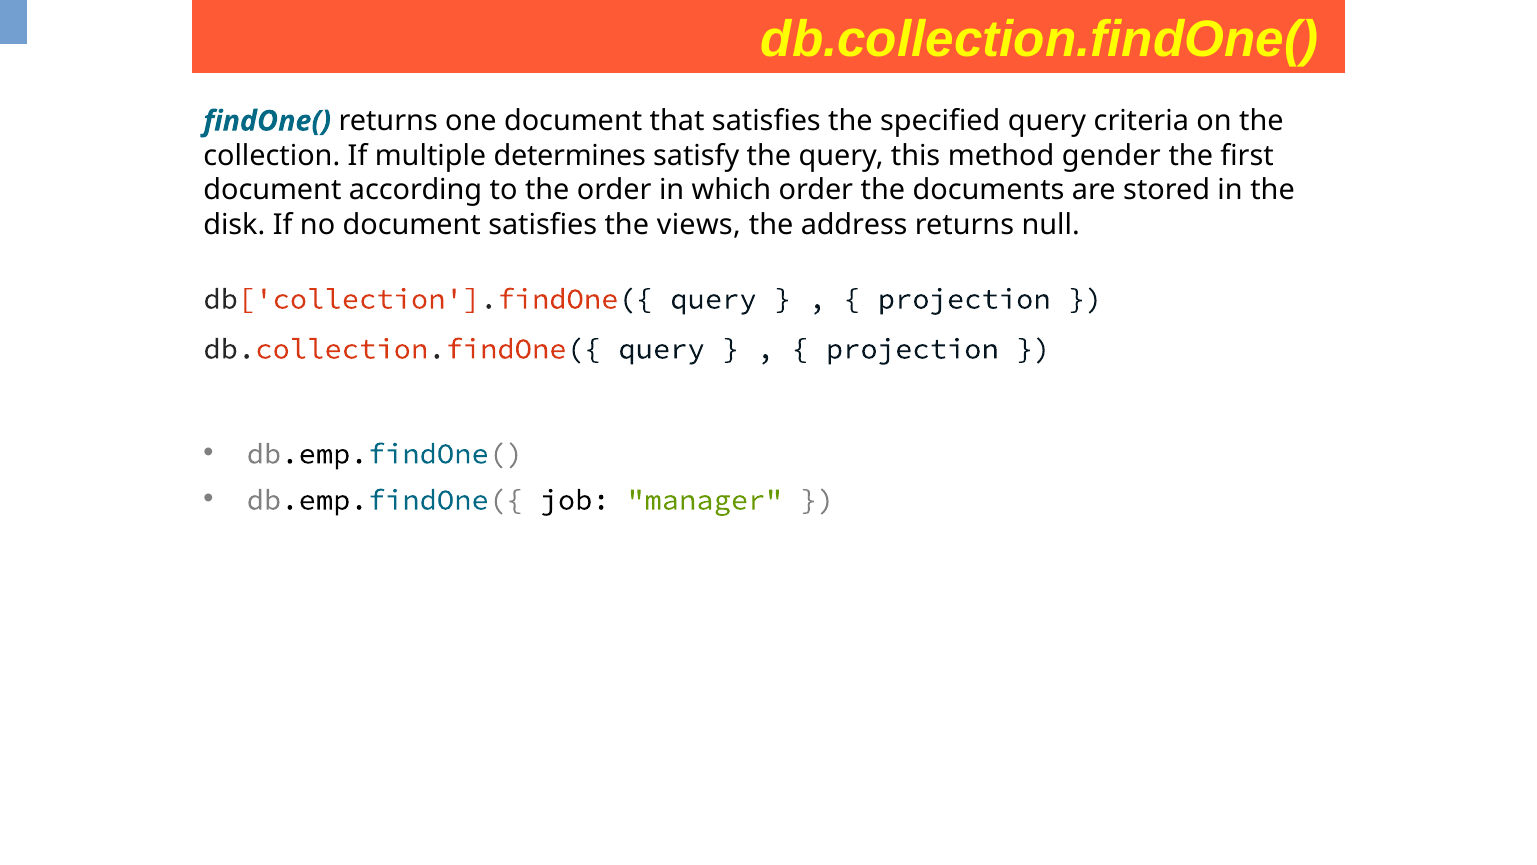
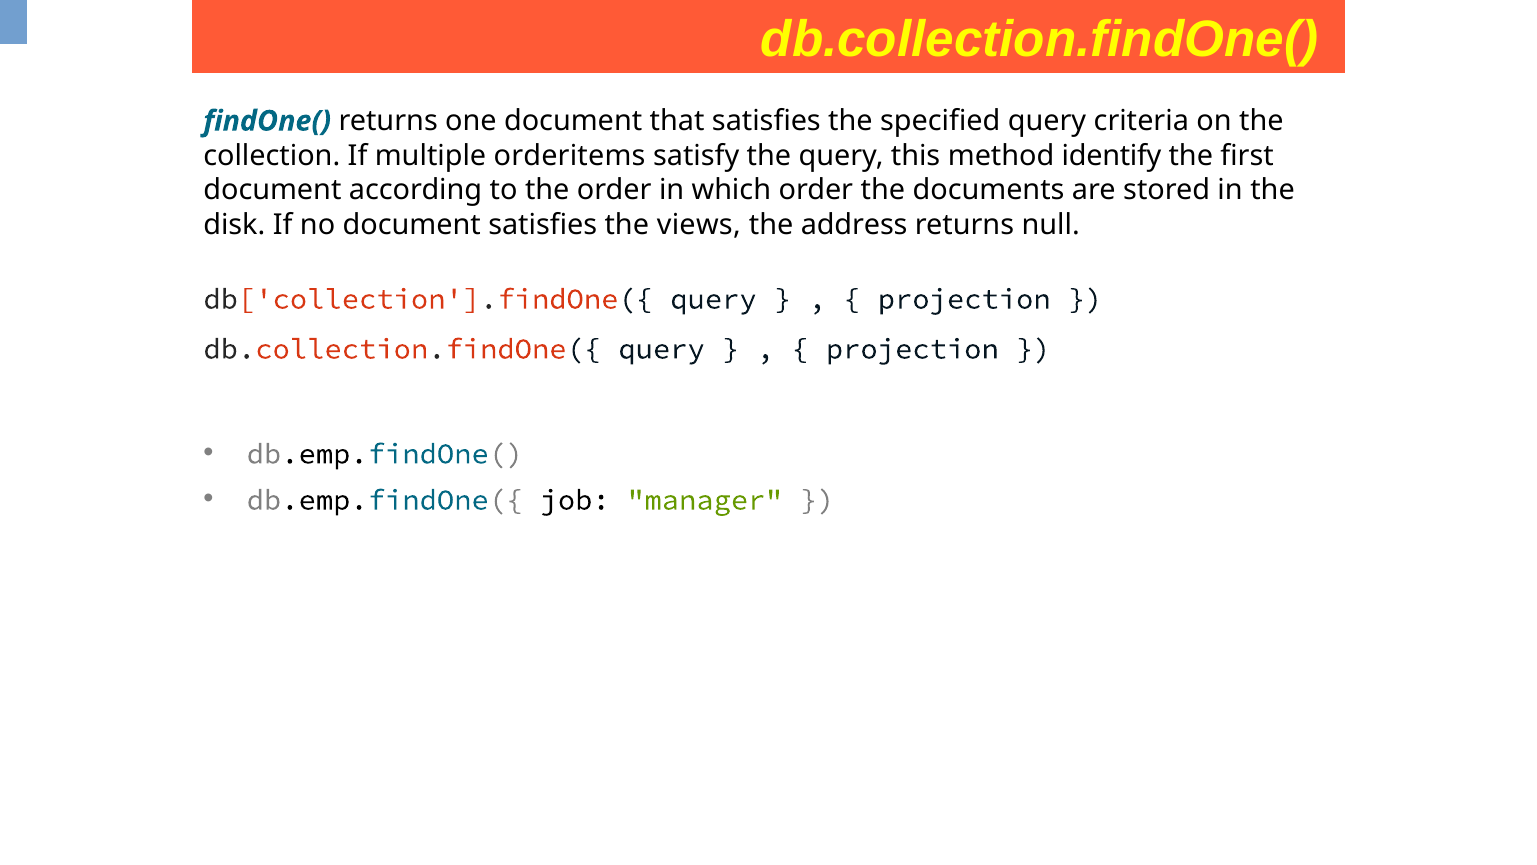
determines: determines -> orderitems (570, 156)
gender: gender -> identify (1112, 156)
